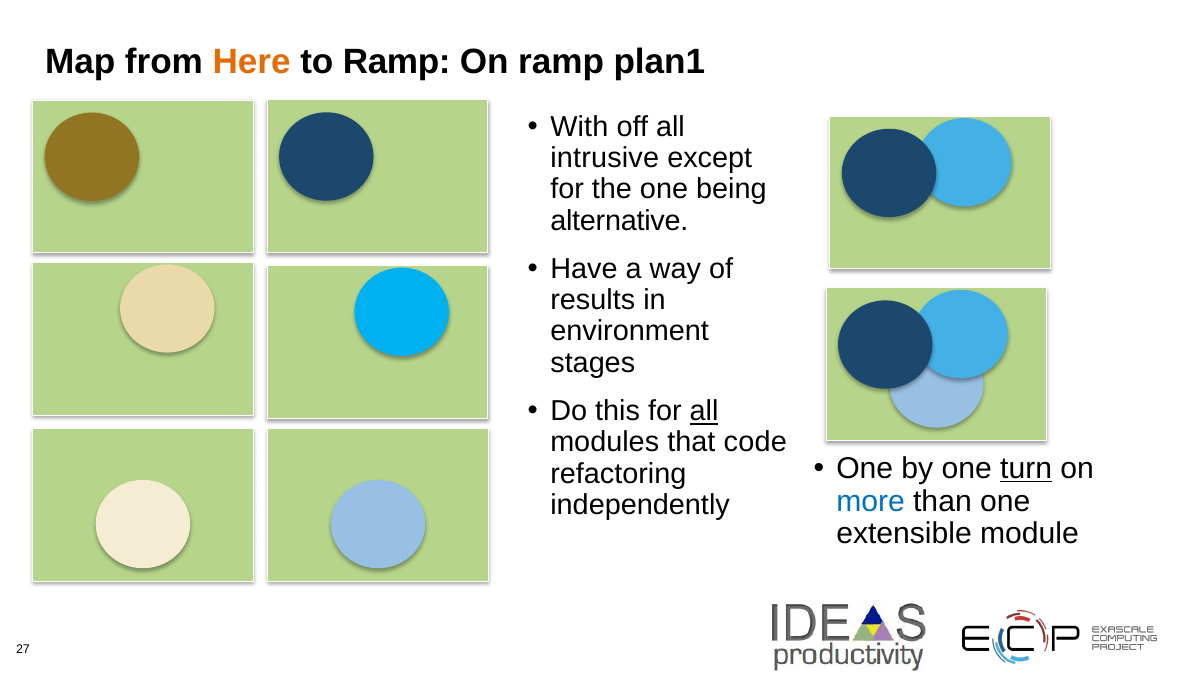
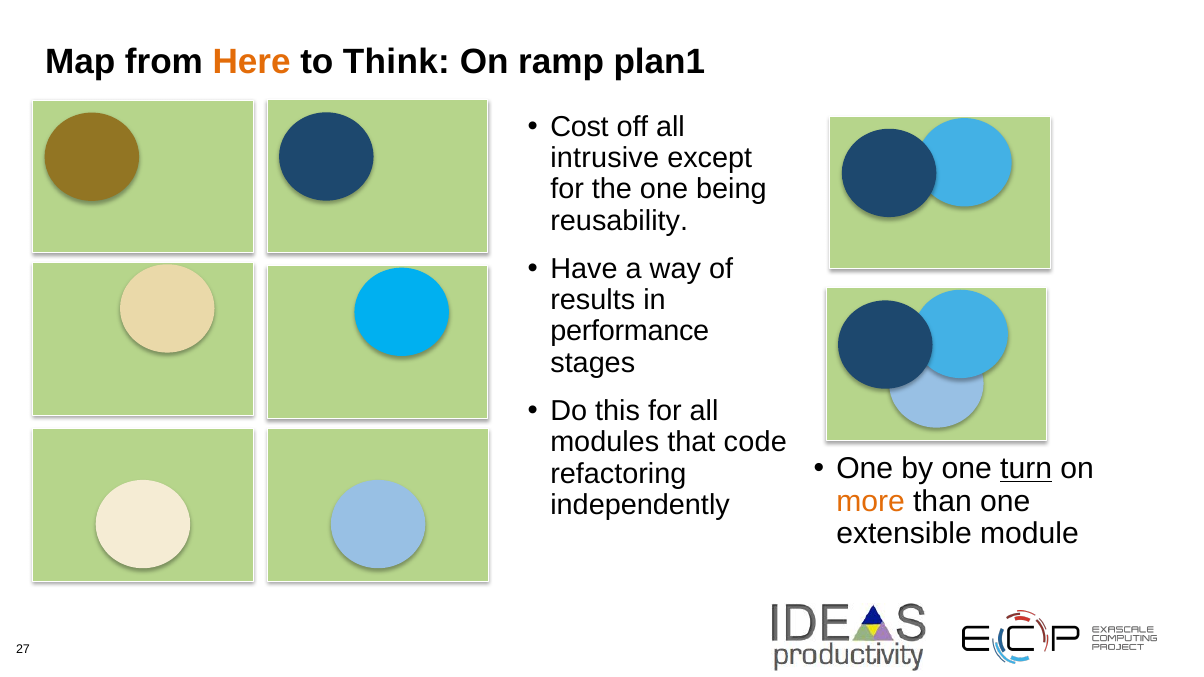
to Ramp: Ramp -> Think (396, 62)
With: With -> Cost (580, 127)
alternative: alternative -> reusability (619, 221)
environment: environment -> performance (630, 332)
all underline: present -> none (704, 412)
more colour: blue -> orange (871, 501)
